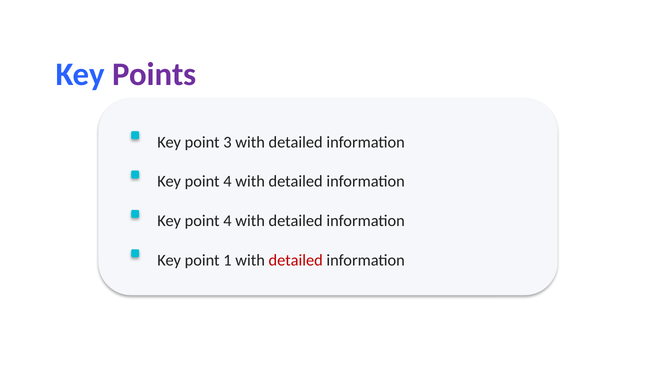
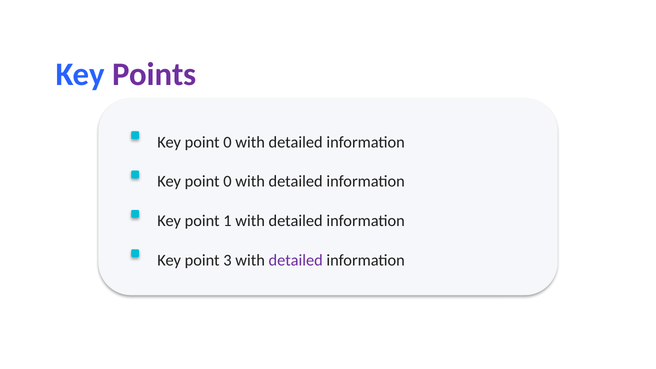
3: 3 -> 0 (227, 142)
4: 4 -> 0 (227, 181)
4: 4 -> 1 (227, 221)
1: 1 -> 3 (227, 260)
detailed colour: red -> purple (296, 260)
